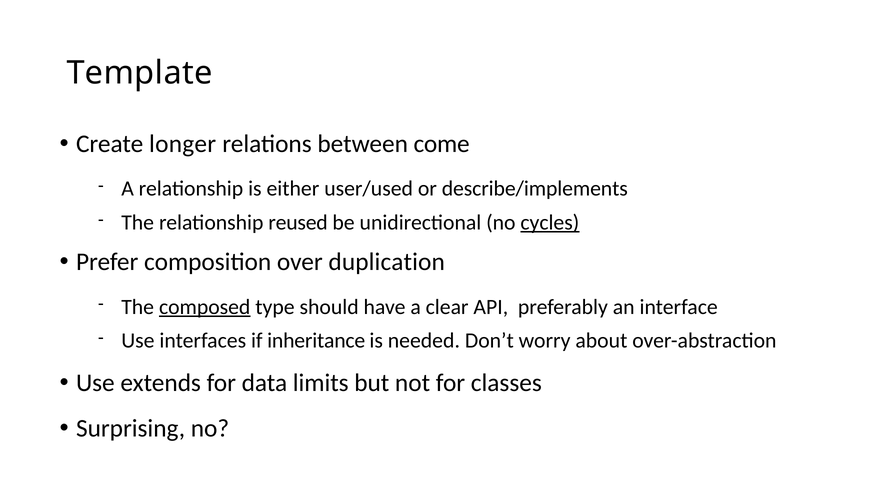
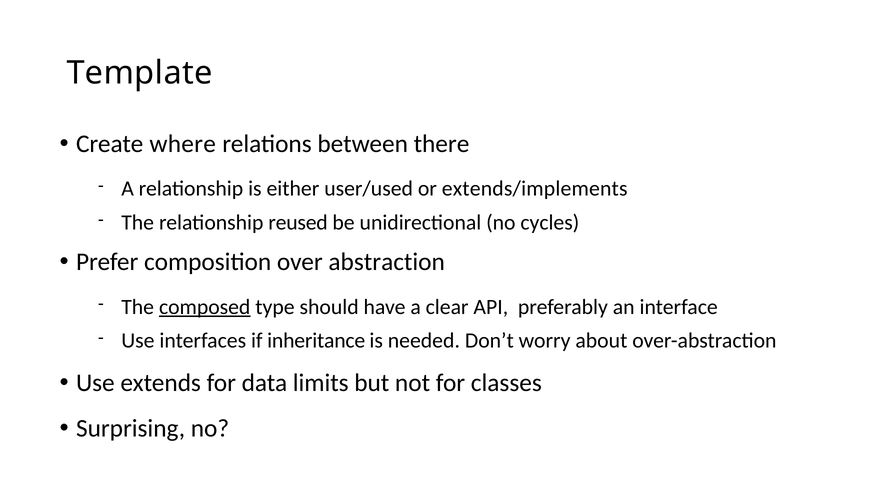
longer: longer -> where (183, 144)
come: come -> there (441, 144)
describe/implements: describe/implements -> extends/implements (535, 188)
cycles underline: present -> none (550, 222)
duplication: duplication -> abstraction (387, 262)
